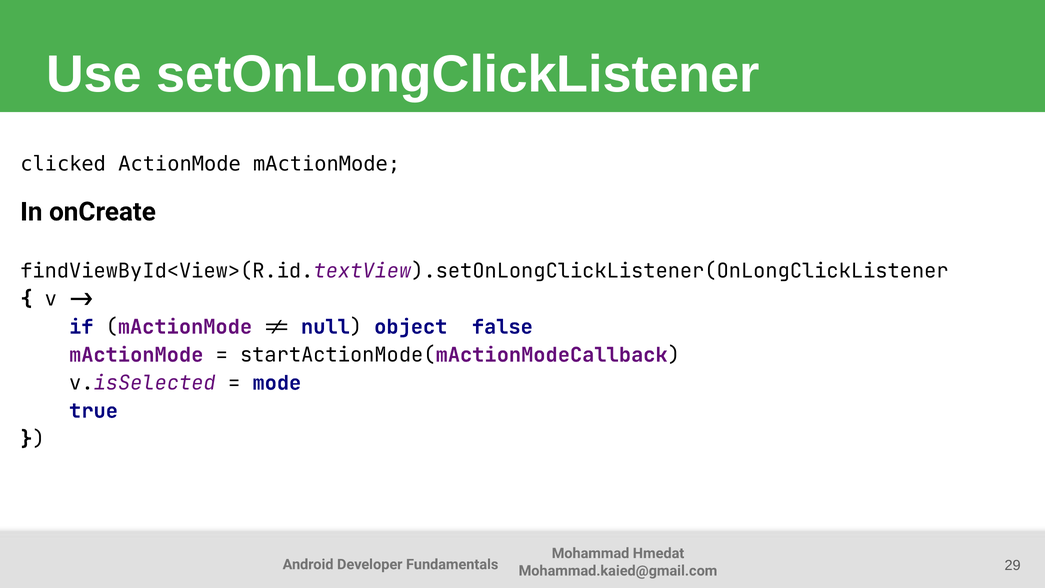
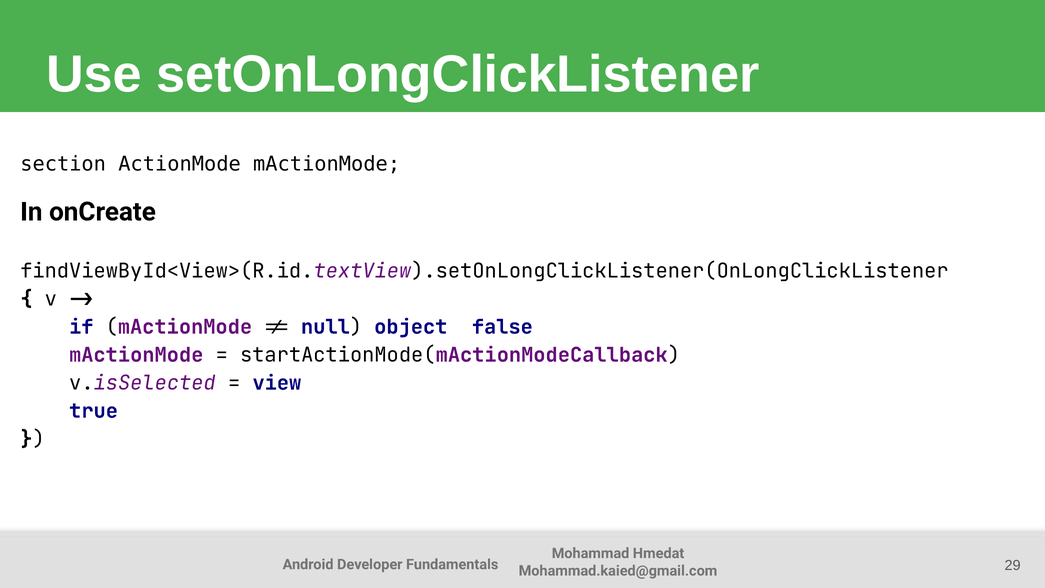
clicked: clicked -> section (63, 164)
mode: mode -> view (277, 383)
